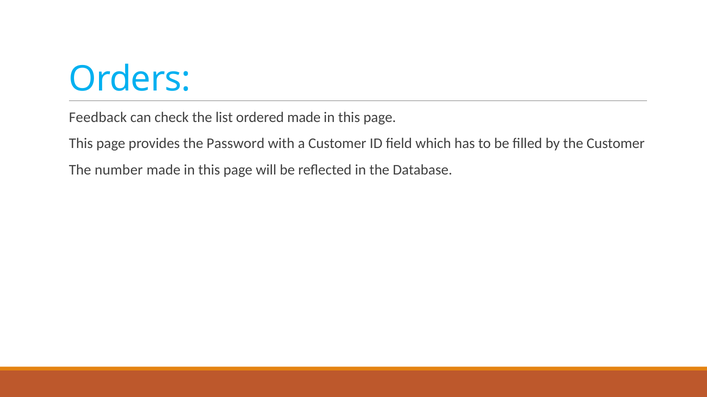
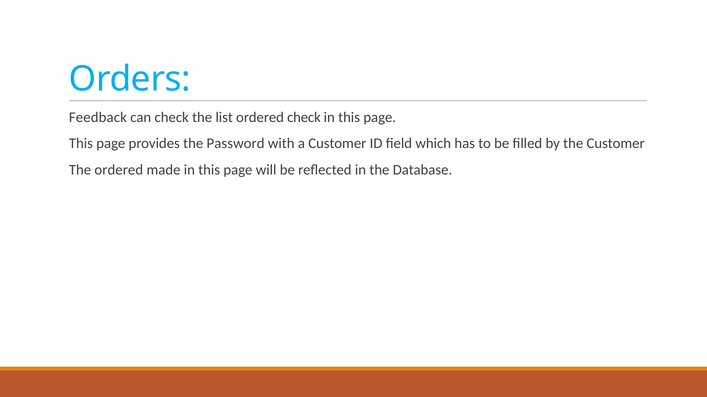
ordered made: made -> check (304, 118)
The number: number -> ordered (119, 170)
